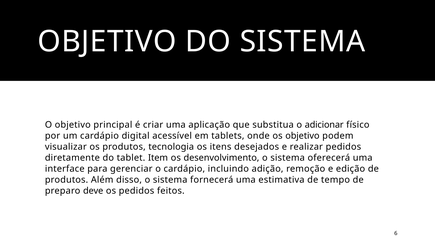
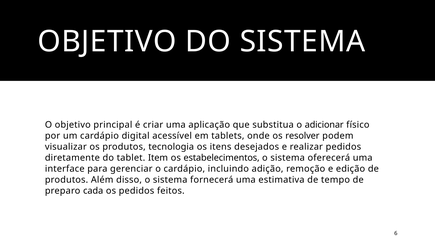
os objetivo: objetivo -> resolver (302, 136)
desenvolvimento: desenvolvimento -> estabelecimentos (222, 158)
deve: deve -> cada (93, 191)
